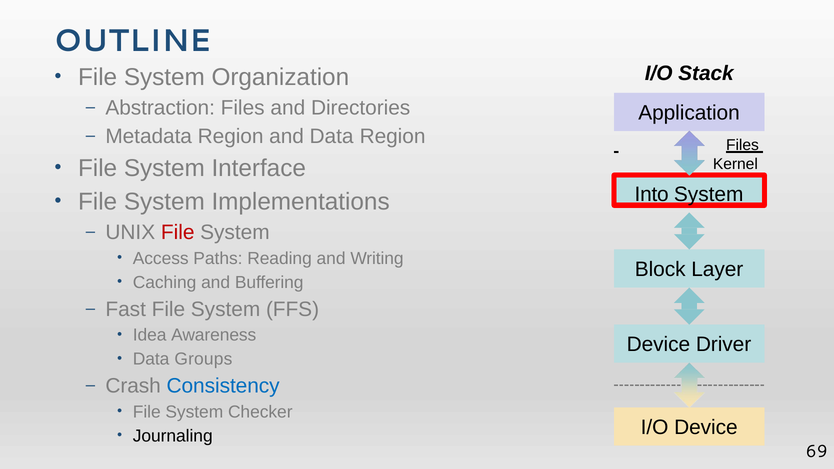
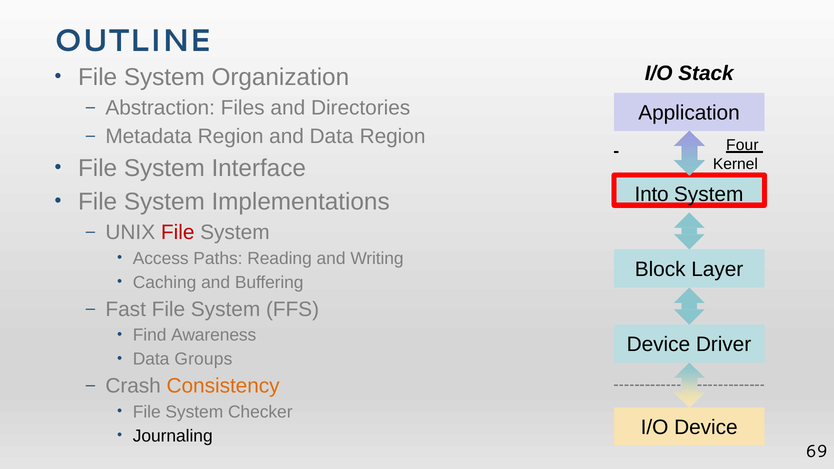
Files: Files -> Four (742, 145)
Idea: Idea -> Find (150, 335)
Consistency colour: blue -> orange (223, 386)
